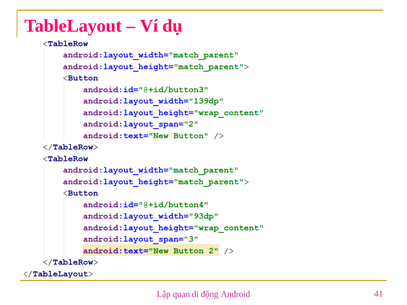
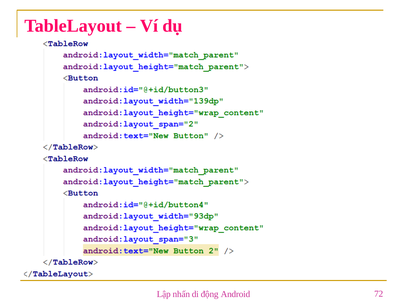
quan: quan -> nhấn (181, 294)
41: 41 -> 72 (379, 294)
